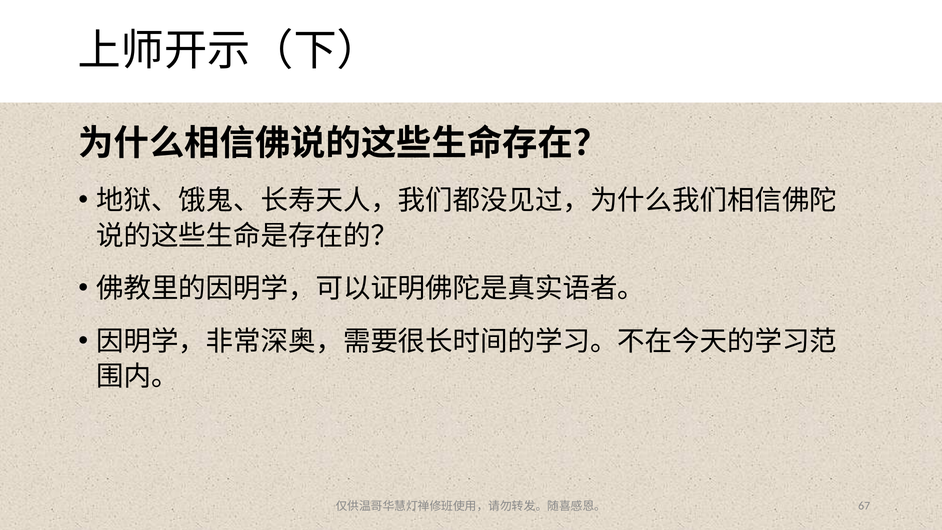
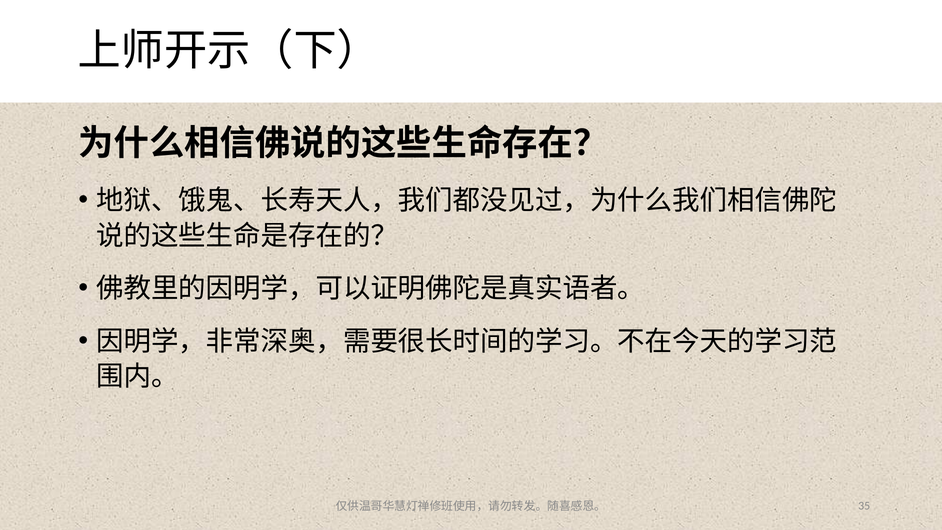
67: 67 -> 35 (864, 506)
